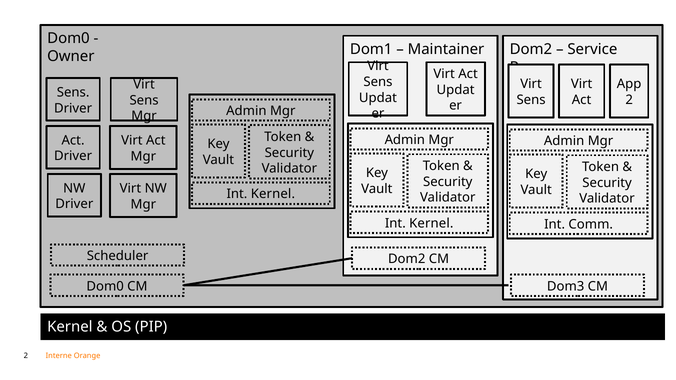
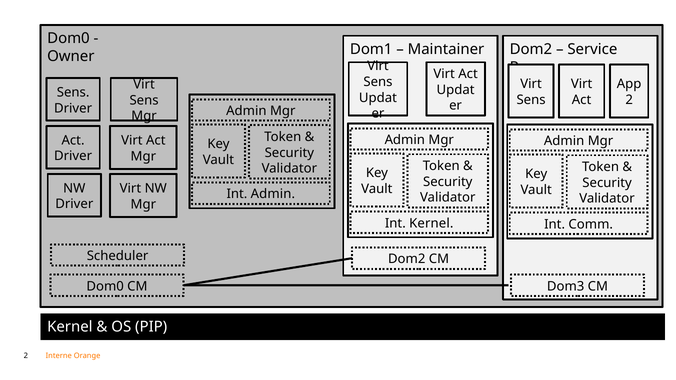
Kernel: Kernel -> Admin (273, 194)
